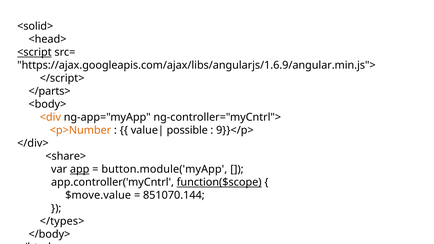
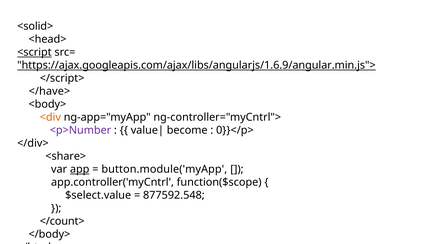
https://ajax.googleapis.com/ajax/libs/angularjs/1.6.9/angular.min.js"> underline: none -> present (196, 65)
</parts>: </parts> -> </have> (49, 91)
<p>Number colour: orange -> purple (80, 130)
possible: possible -> become (187, 130)
9}}</p>: 9}}</p> -> 0}}</p> (235, 130)
function($scope underline: present -> none (219, 182)
$move.value: $move.value -> $select.value (98, 195)
851070.144: 851070.144 -> 877592.548 (174, 195)
</types>: </types> -> </count> (62, 221)
